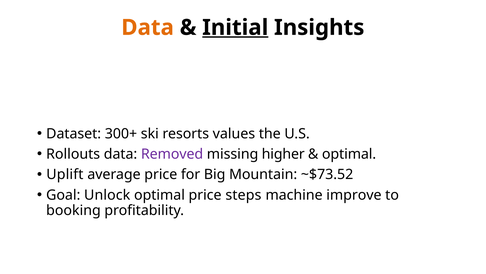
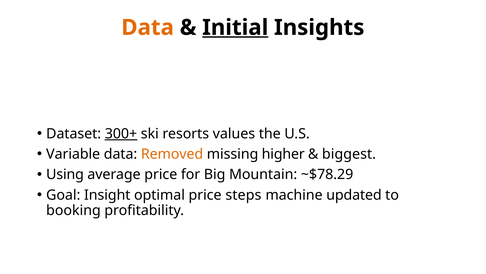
300+ underline: none -> present (121, 133)
Rollouts: Rollouts -> Variable (73, 154)
Removed colour: purple -> orange (172, 154)
optimal: optimal -> biggest (349, 154)
Uplift: Uplift -> Using (65, 174)
~$73.52: ~$73.52 -> ~$78.29 (327, 174)
Unlock: Unlock -> Insight (107, 195)
improve: improve -> updated (354, 195)
